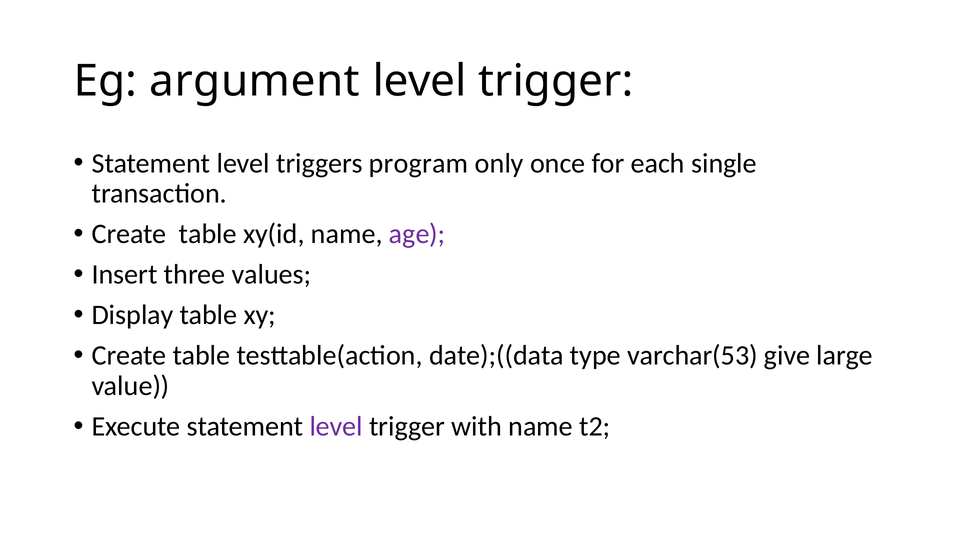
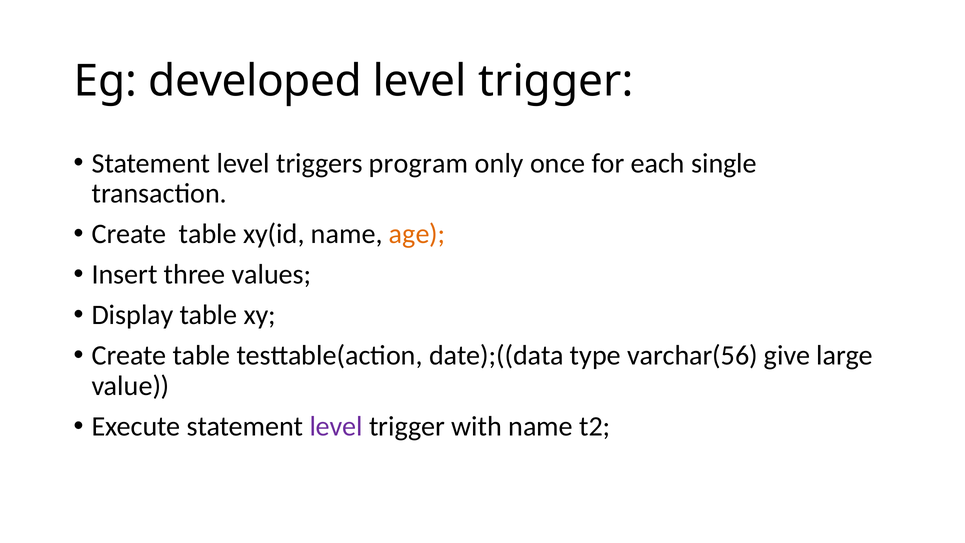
argument: argument -> developed (255, 81)
age colour: purple -> orange (417, 234)
varchar(53: varchar(53 -> varchar(56 (692, 355)
